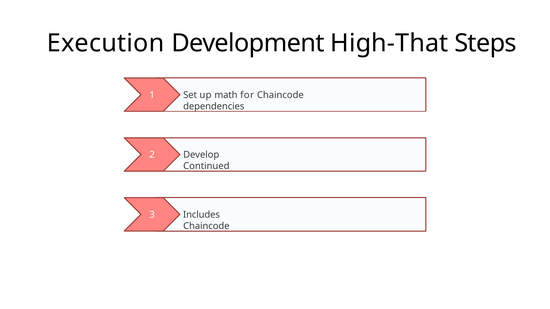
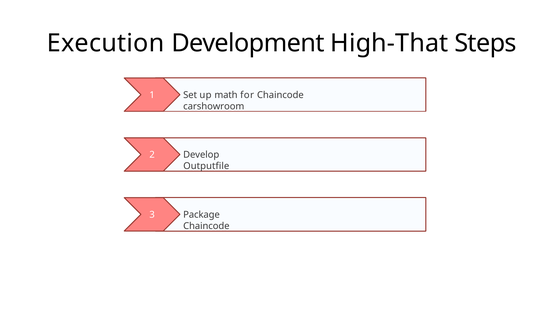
dependencies: dependencies -> carshowroom (214, 106)
Continued: Continued -> Outputfile (206, 166)
Includes: Includes -> Package (201, 215)
